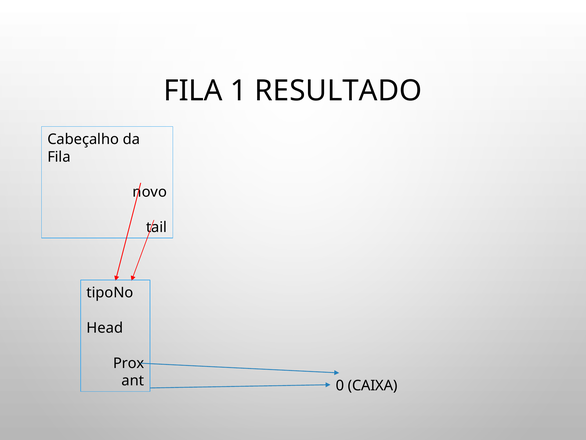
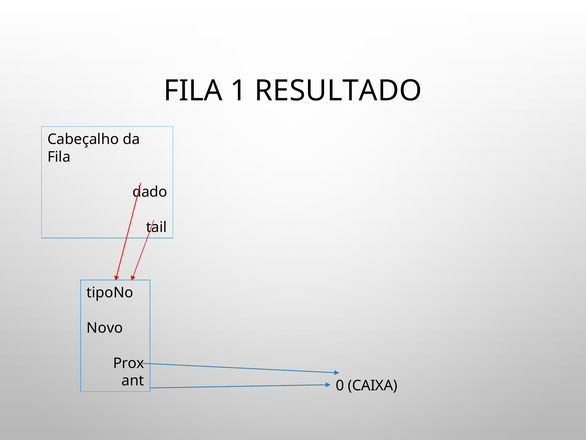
novo: novo -> dado (150, 192)
Head: Head -> Novo (105, 328)
